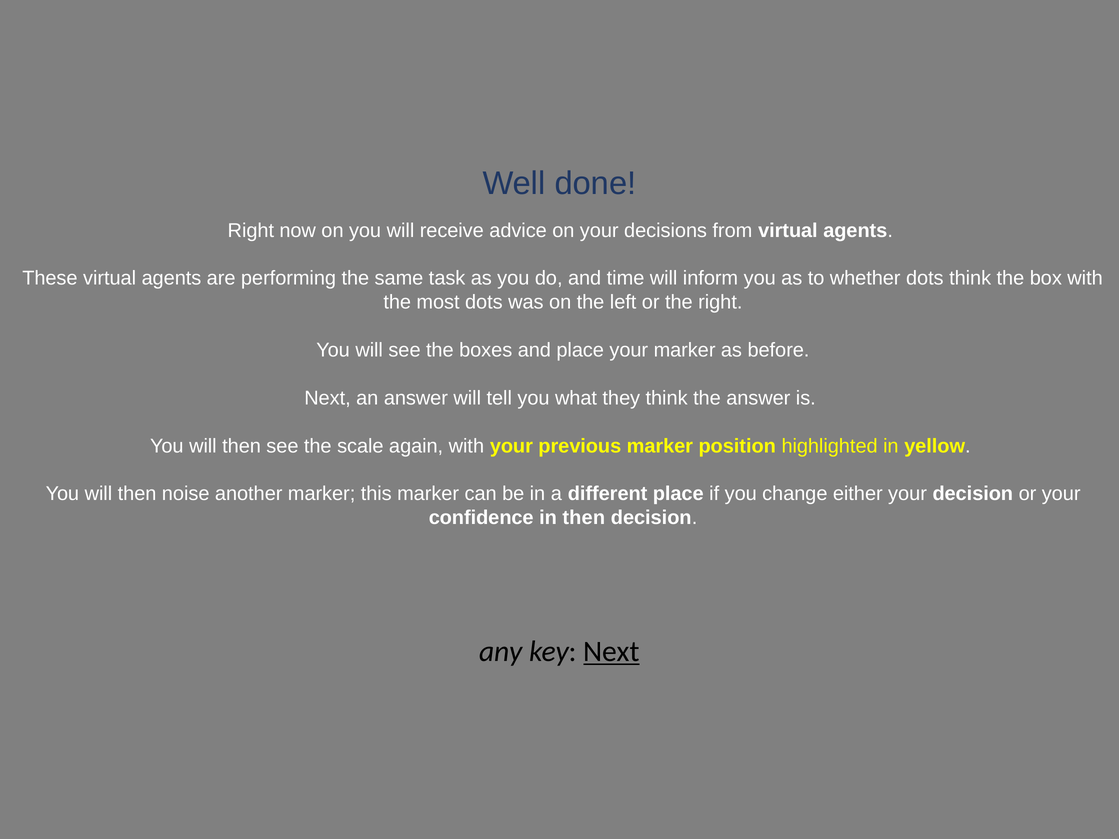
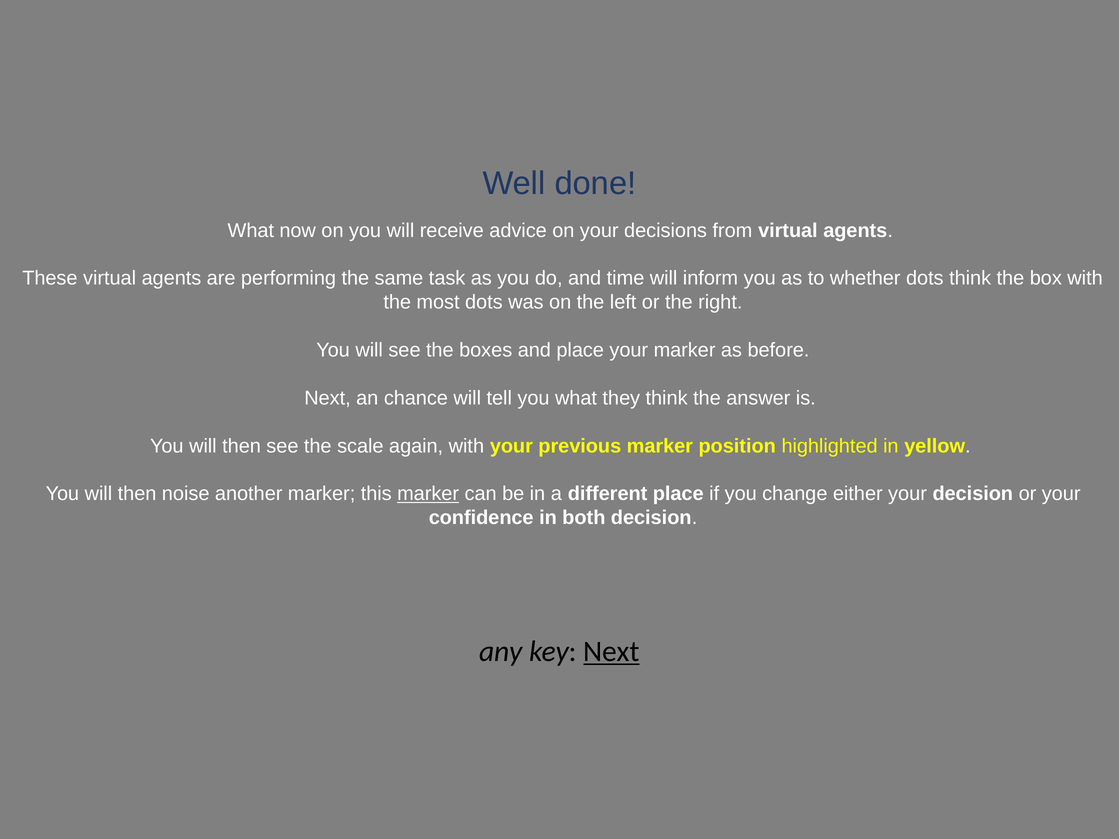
Right: Right -> What (251, 231)
an answer: answer -> chance (416, 398)
marker underline: none -> present (428, 494)
in then: then -> both (584, 518)
